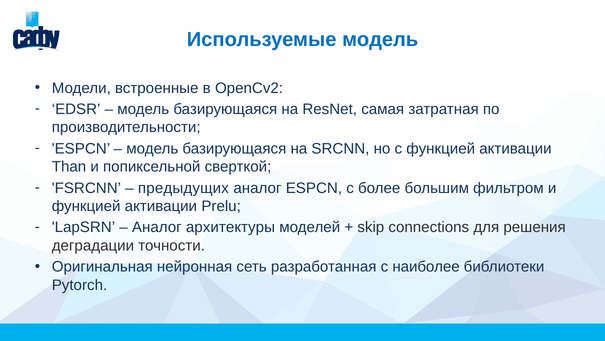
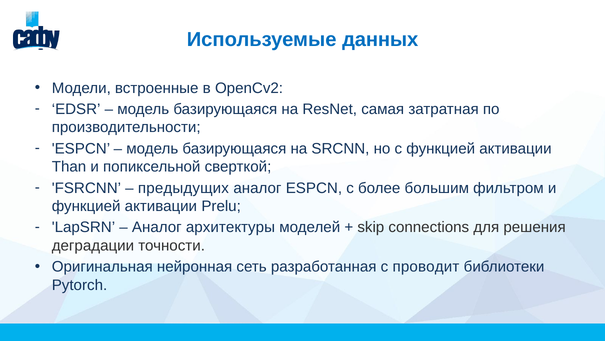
Используемые модель: модель -> данных (380, 40)
наиболее: наиболее -> проводит (426, 266)
